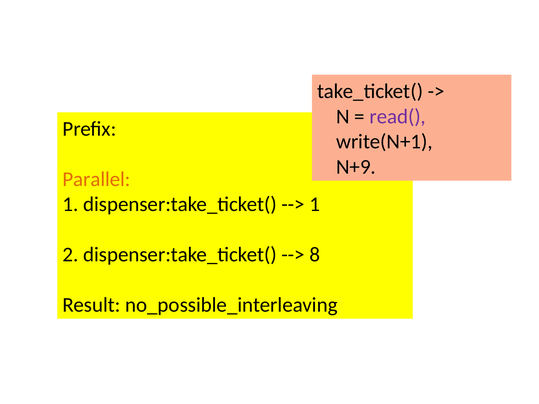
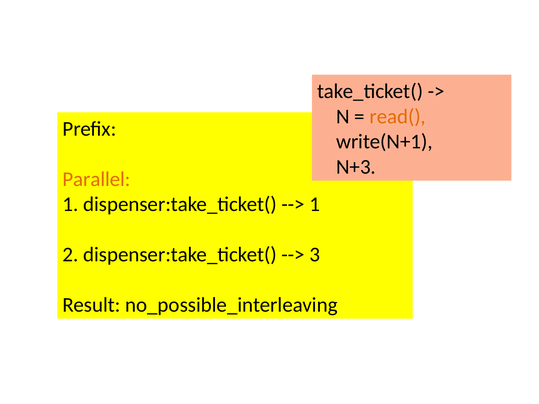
read( colour: purple -> orange (398, 117)
N+9: N+9 -> N+3 (356, 167)
8: 8 -> 3 (315, 255)
